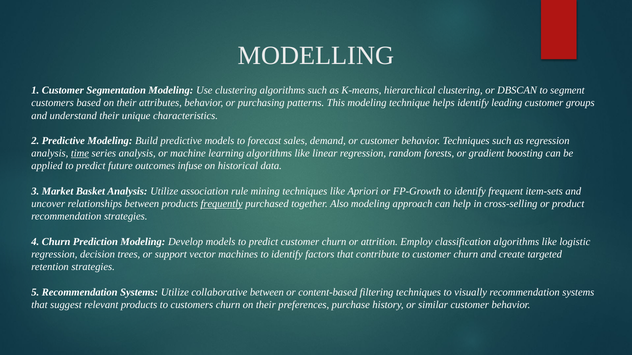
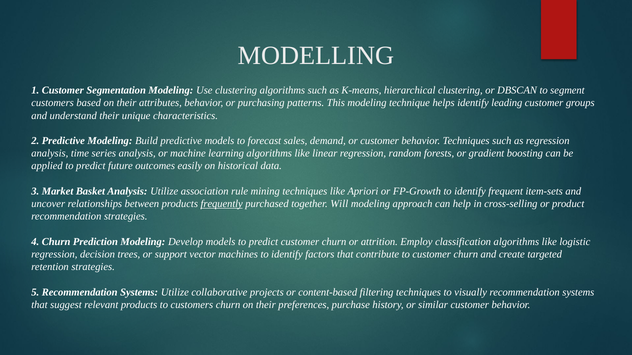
time underline: present -> none (80, 154)
infuse: infuse -> easily (190, 166)
Also: Also -> Will (339, 204)
collaborative between: between -> projects (267, 293)
